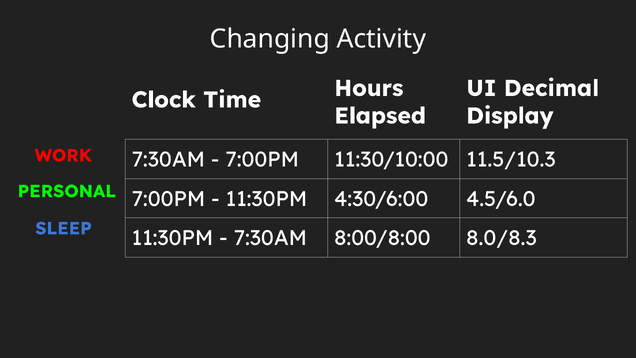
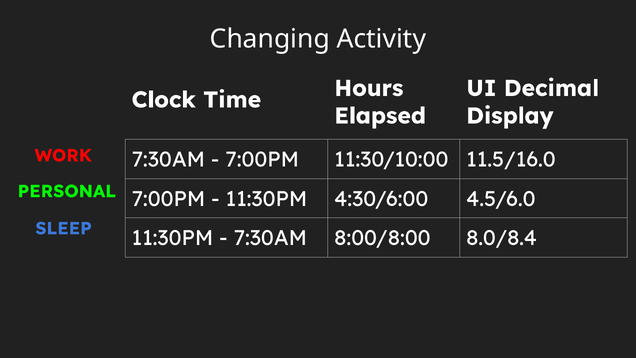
11.5/10.3: 11.5/10.3 -> 11.5/16.0 (511, 160)
8.0/8.3: 8.0/8.3 -> 8.0/8.4 (502, 238)
